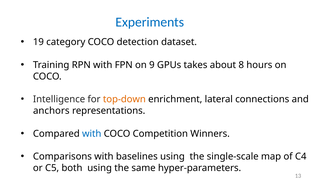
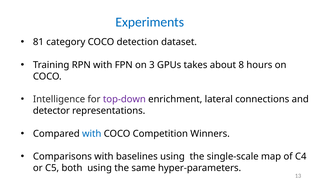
19: 19 -> 81 (38, 42)
9: 9 -> 3 (152, 65)
top-down colour: orange -> purple (124, 99)
anchors: anchors -> detector (51, 110)
